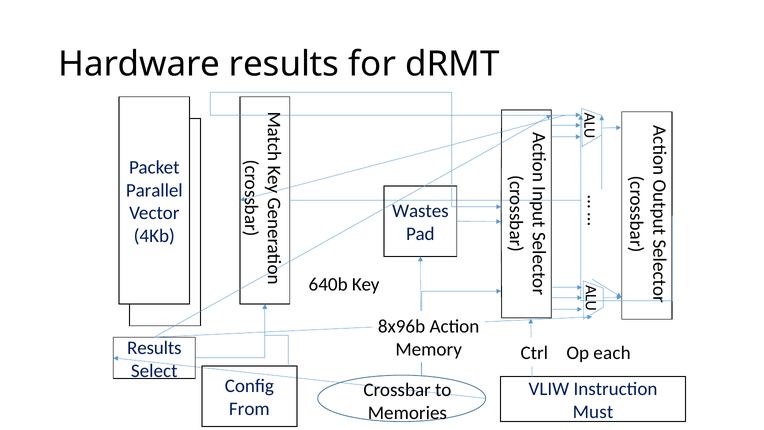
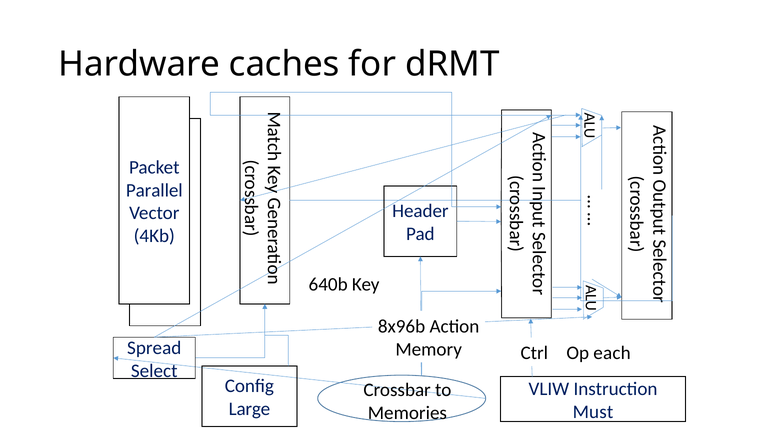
Hardware results: results -> caches (284, 64)
Wastes: Wastes -> Header (420, 211)
Results: Results -> Spread (154, 348)
From: From -> Large (249, 409)
